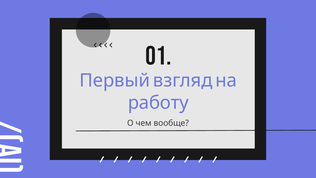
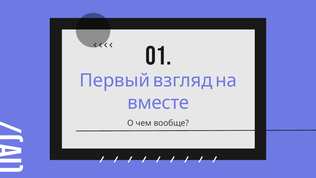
работу: работу -> вместе (158, 103)
